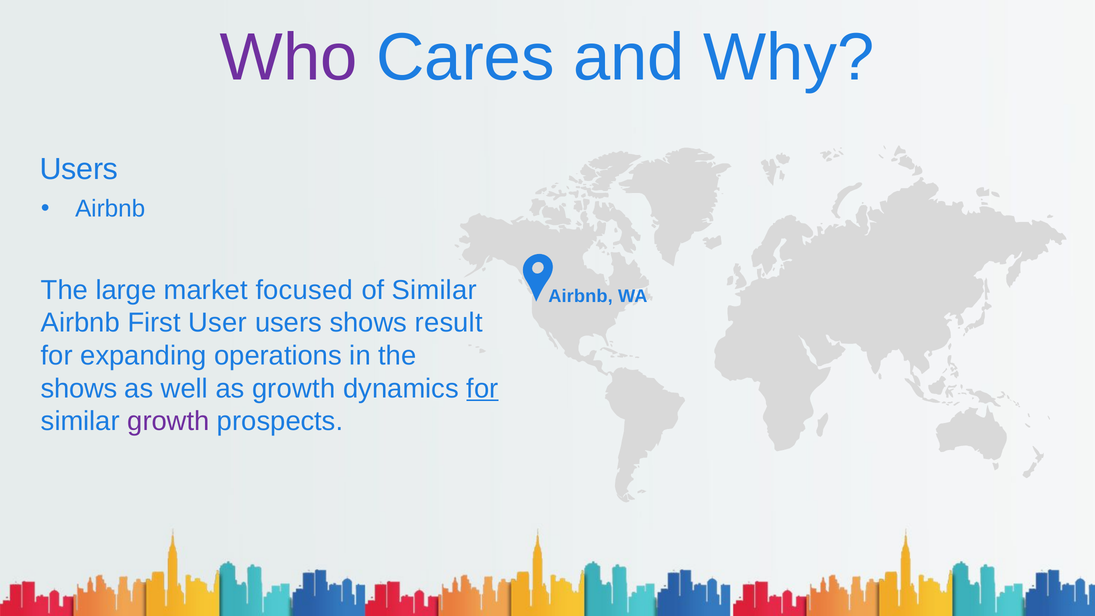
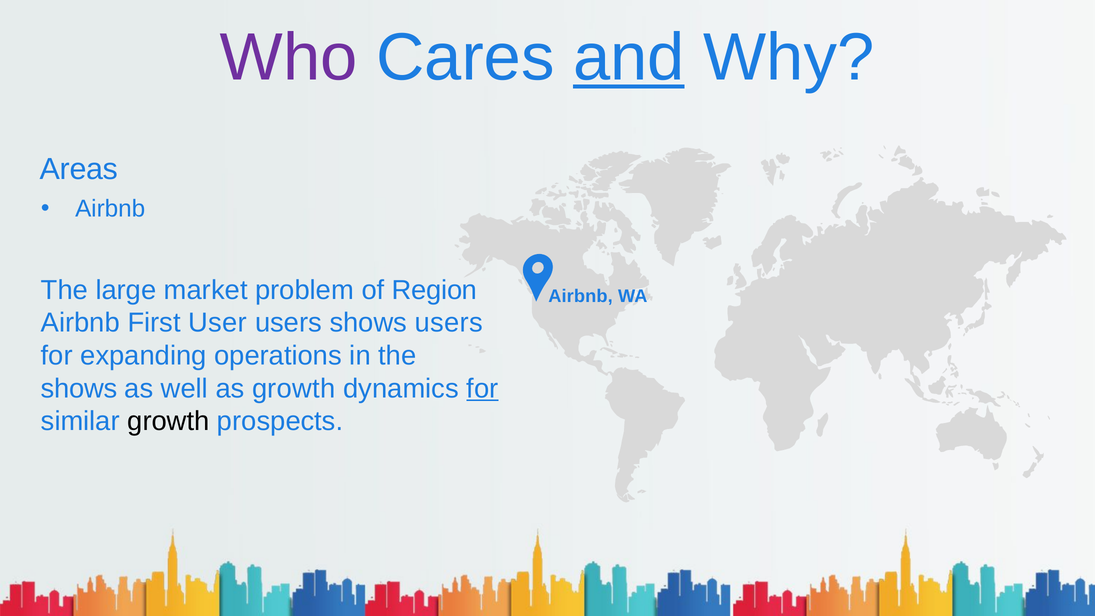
and underline: none -> present (629, 58)
Users: Users -> Areas (79, 169)
focused: focused -> problem (304, 290)
of Similar: Similar -> Region (434, 290)
shows result: result -> users (449, 323)
growth colour: purple -> black (168, 421)
